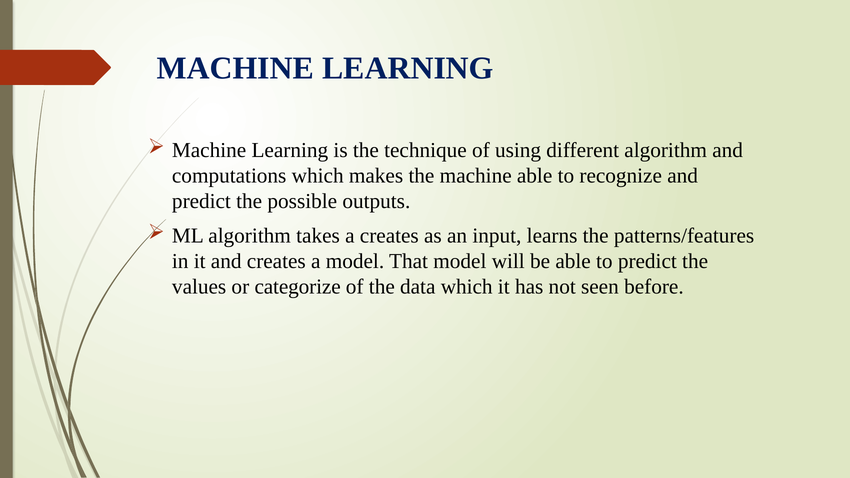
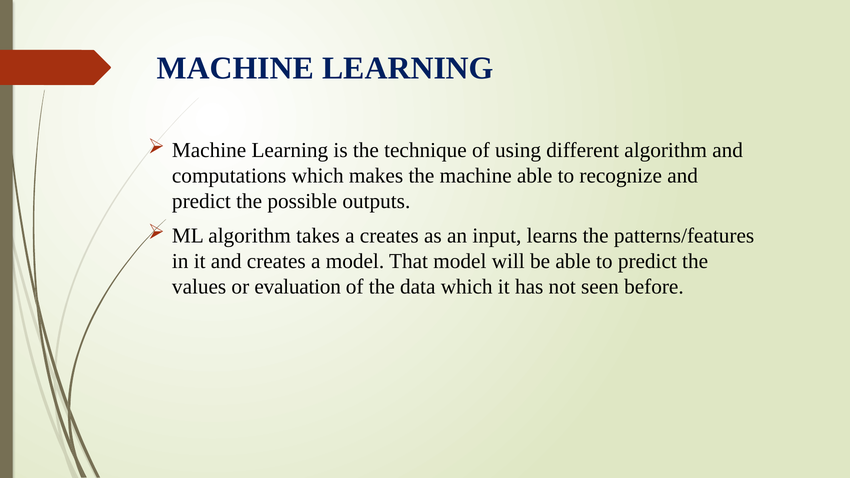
categorize: categorize -> evaluation (298, 287)
